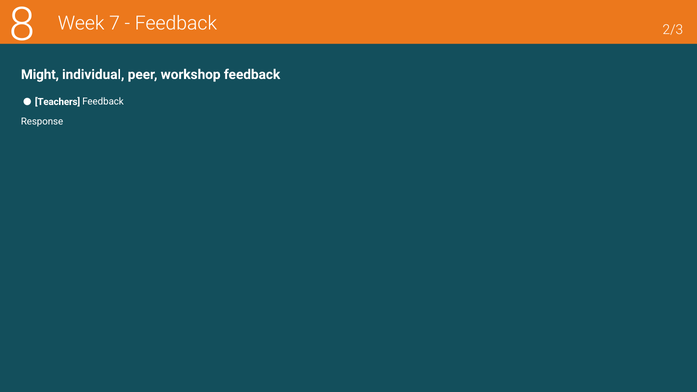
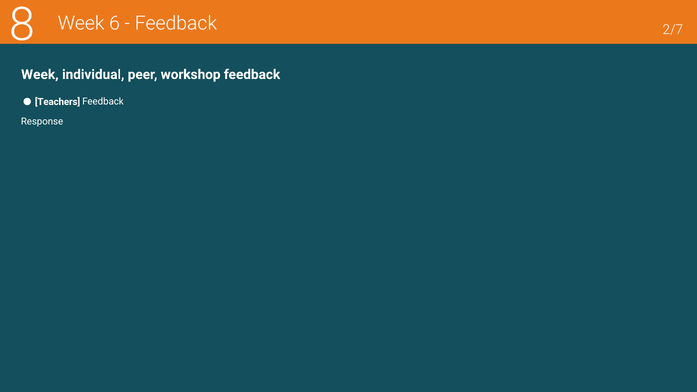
7: 7 -> 6 (115, 23)
2/3: 2/3 -> 2/7 (673, 30)
Might: Might -> Week (40, 75)
